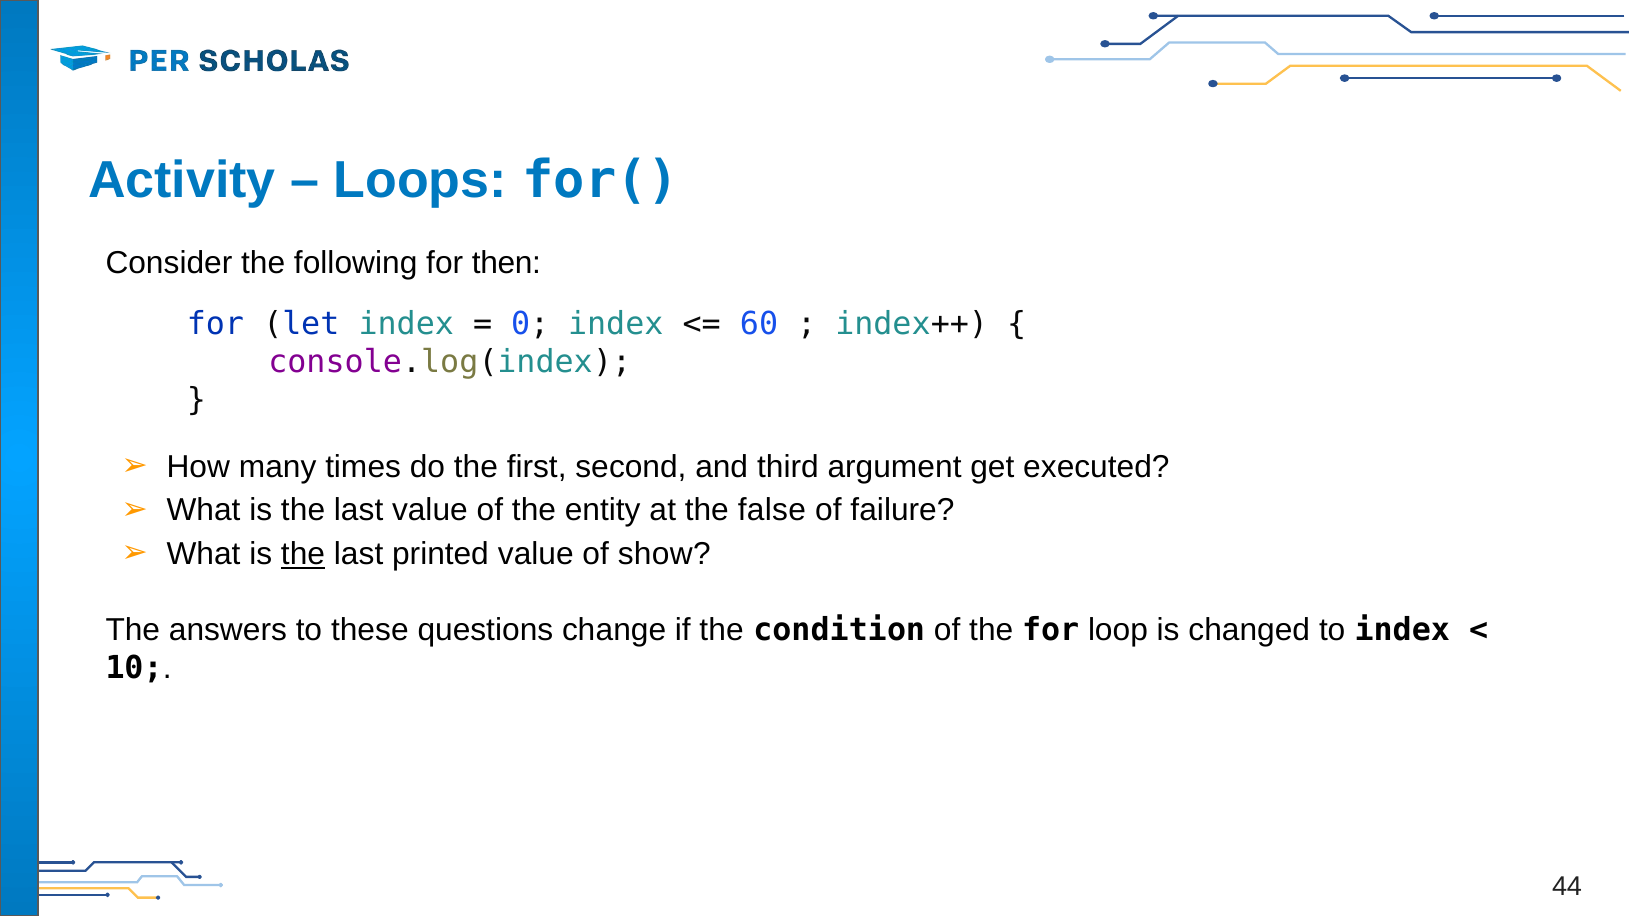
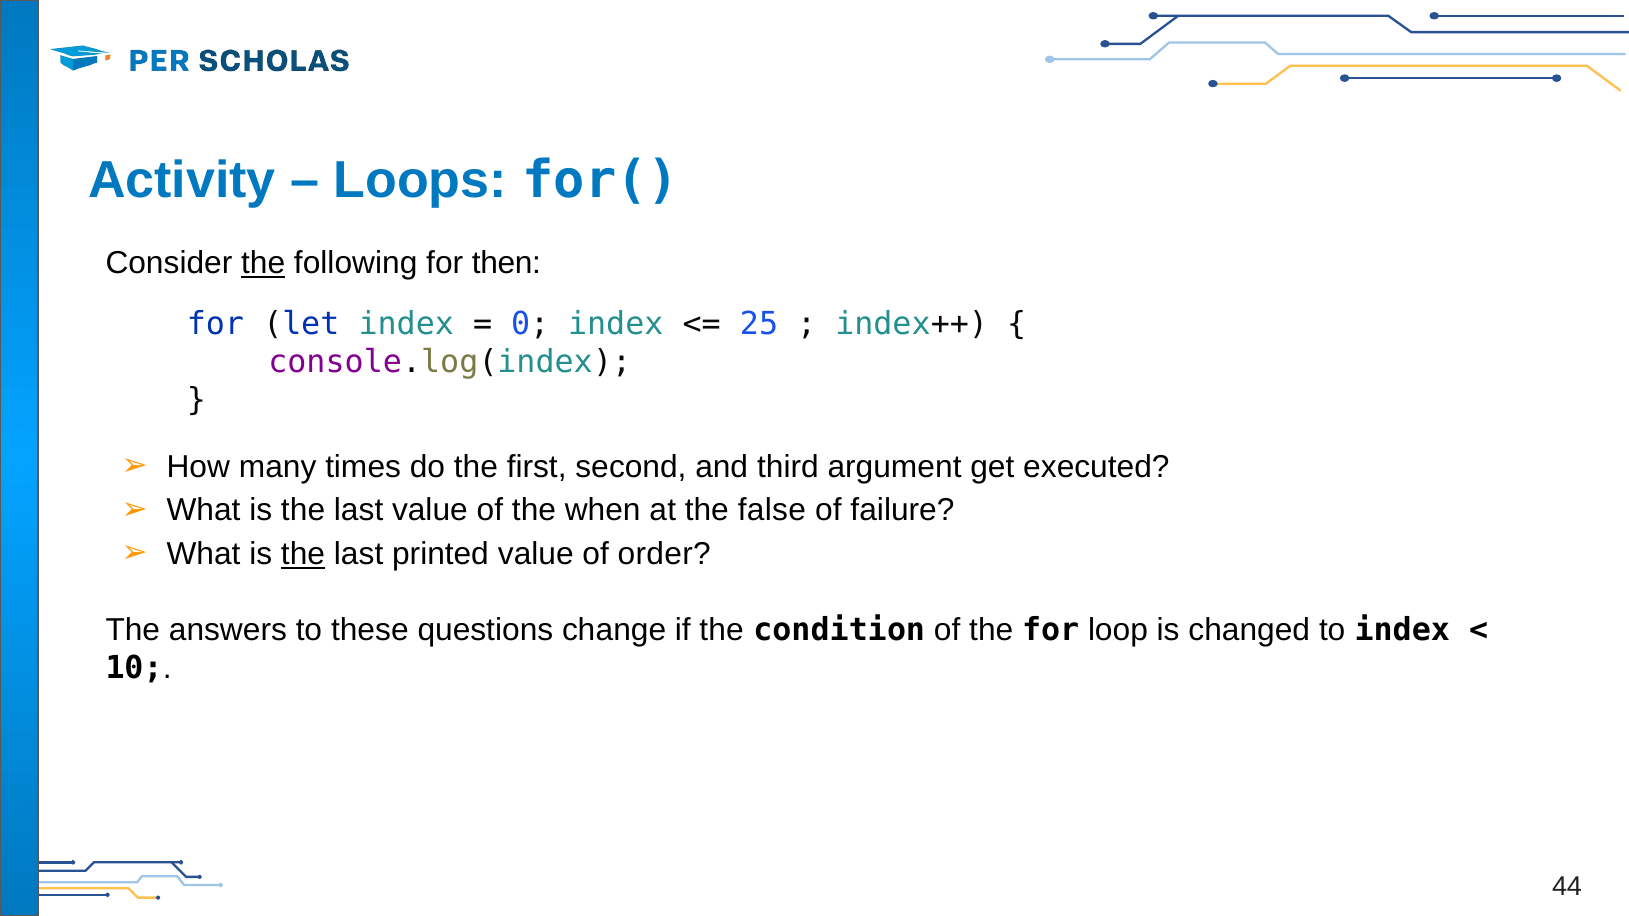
the underline: none -> present (263, 263)
60: 60 -> 25 (759, 324)
entity: entity -> when (603, 511)
show: show -> order (664, 554)
